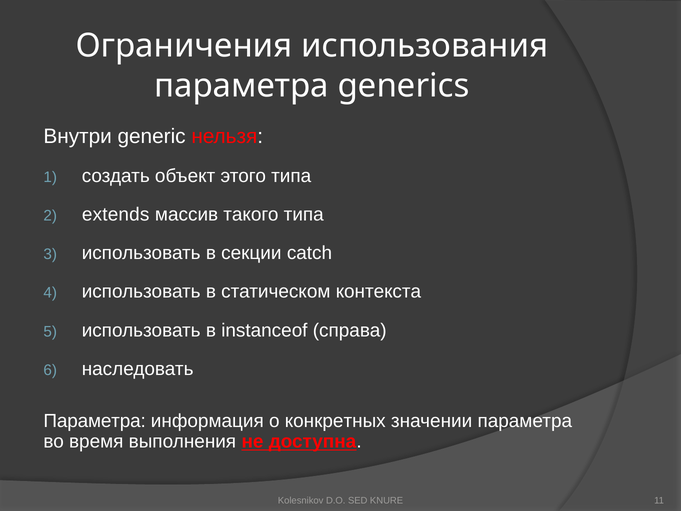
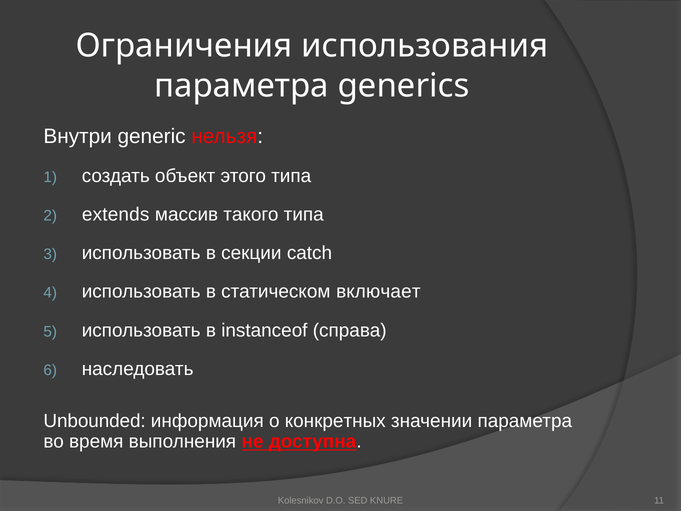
контекста: контекста -> включает (378, 292)
Параметра: Параметра -> Unbounded (95, 421)
